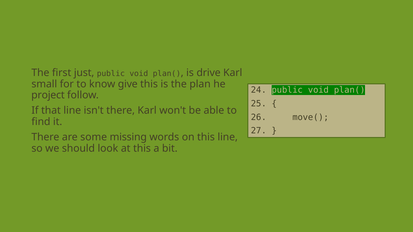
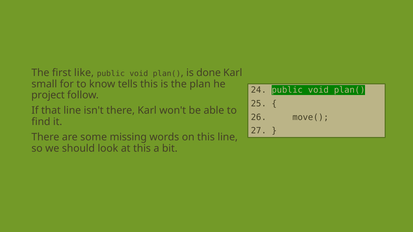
just: just -> like (84, 73)
drive: drive -> done (209, 73)
give: give -> tells (128, 84)
